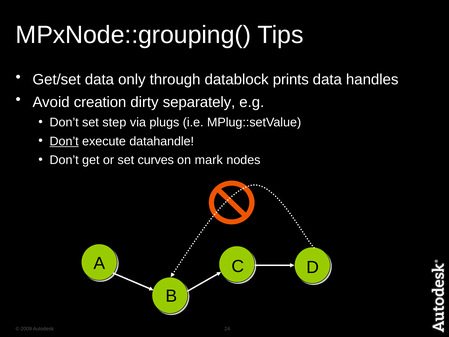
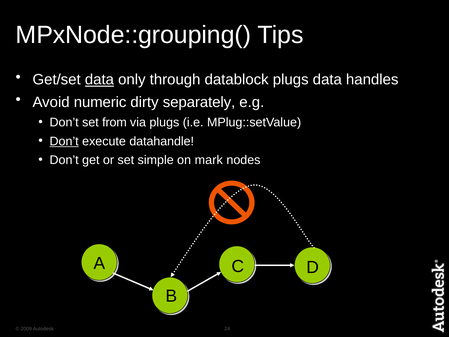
data underline: none -> present (99, 80)
datablock prints: prints -> plugs (291, 80)
creation: creation -> numeric (100, 102)
step: step -> from (114, 122)
curves: curves -> simple (156, 160)
